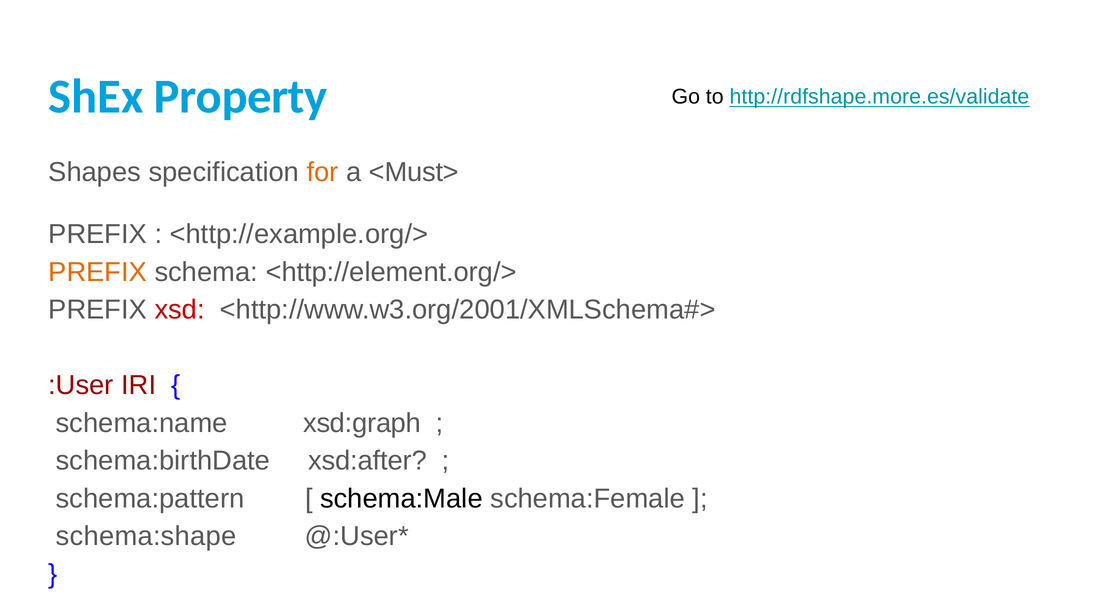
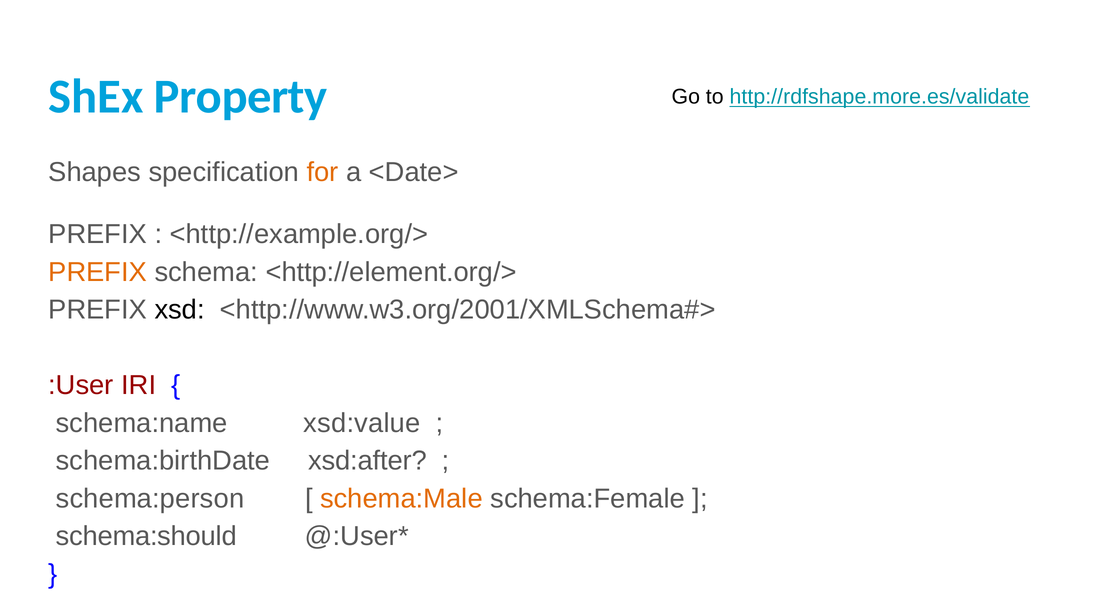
<Must>: <Must> -> <Date> (414, 172)
xsd colour: red -> black (180, 310)
xsd:graph: xsd:graph -> xsd:value (362, 423)
schema:pattern: schema:pattern -> schema:person (150, 499)
schema:Male colour: black -> orange (401, 499)
schema:shape: schema:shape -> schema:should (146, 536)
